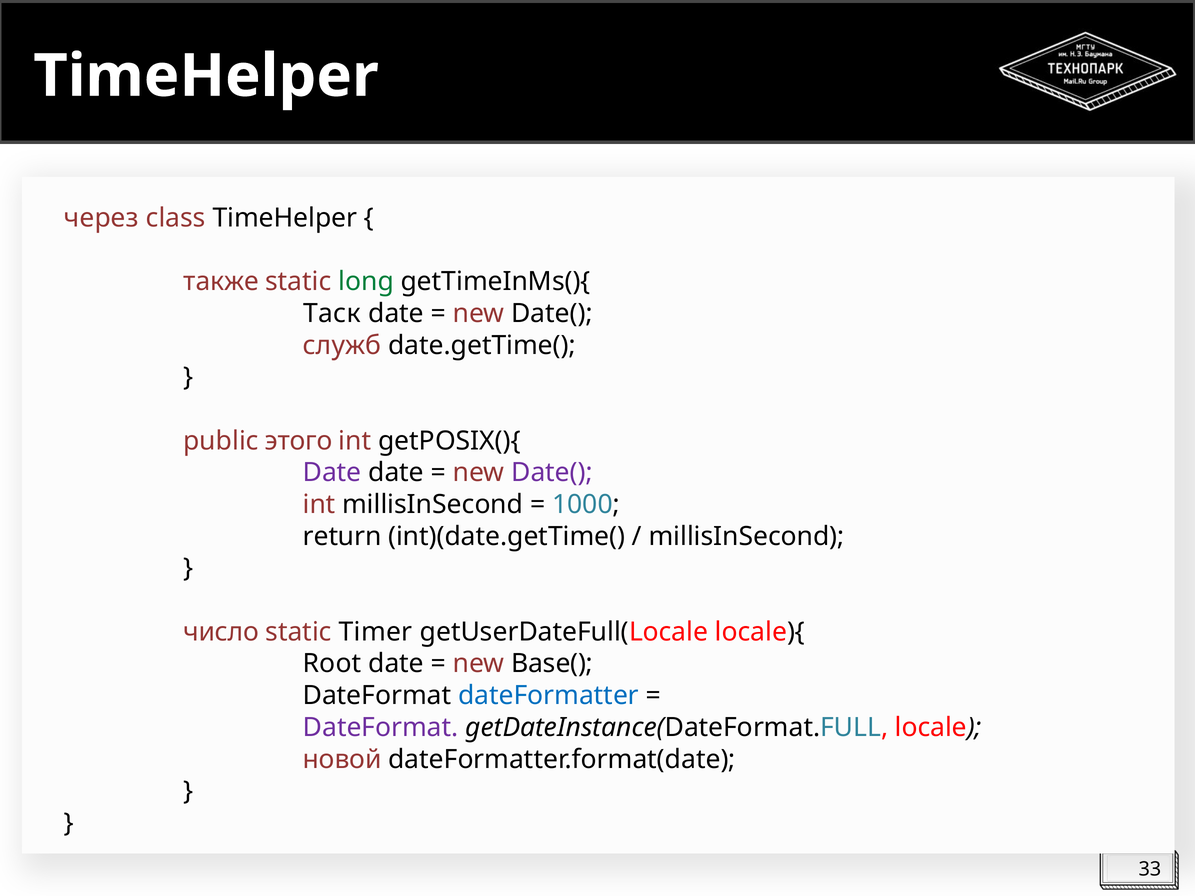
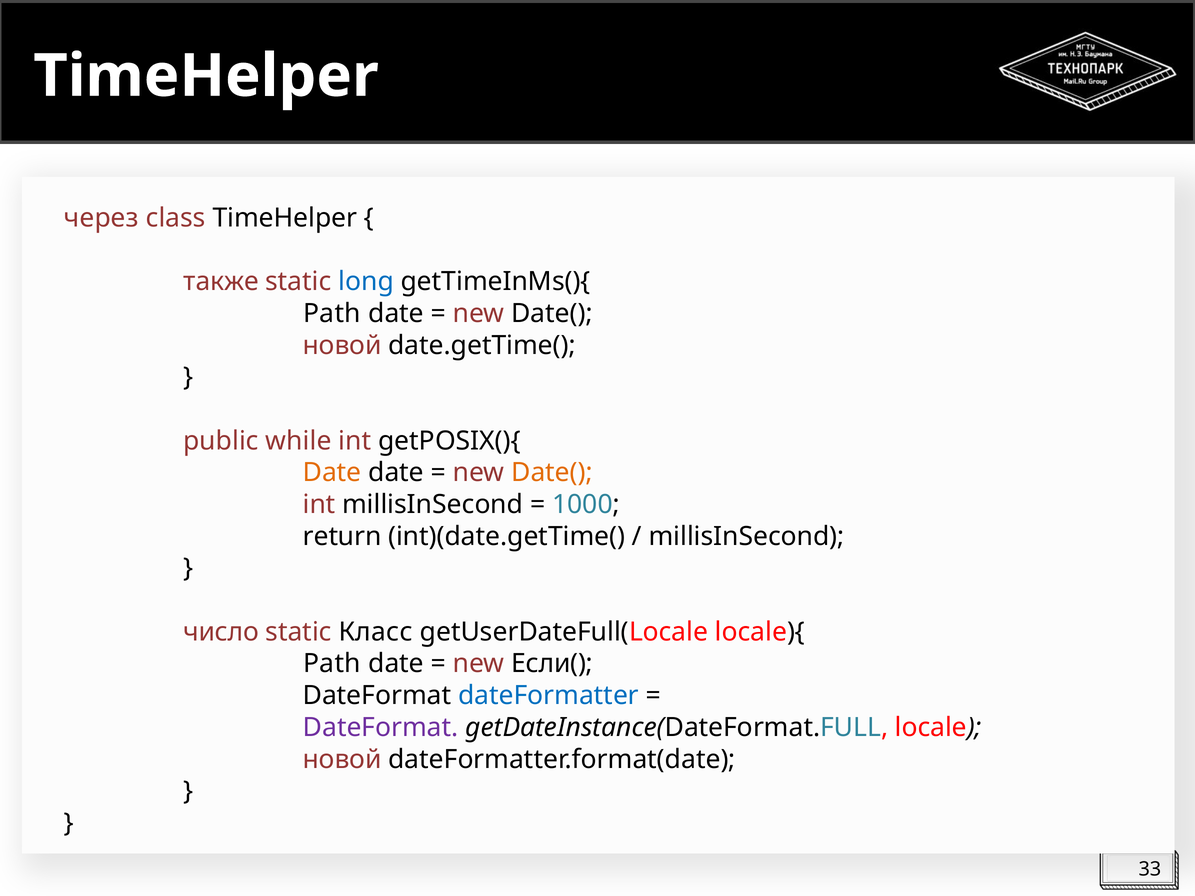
long colour: green -> blue (366, 282)
Таск: Таск -> Path (332, 314)
служб: служб -> новой (342, 345)
этого: этого -> while (298, 441)
Date colour: purple -> orange (332, 473)
Date( colour: purple -> orange (552, 473)
Timer: Timer -> Класс (376, 632)
Root: Root -> Path (332, 664)
Base(: Base( -> Если( (552, 664)
